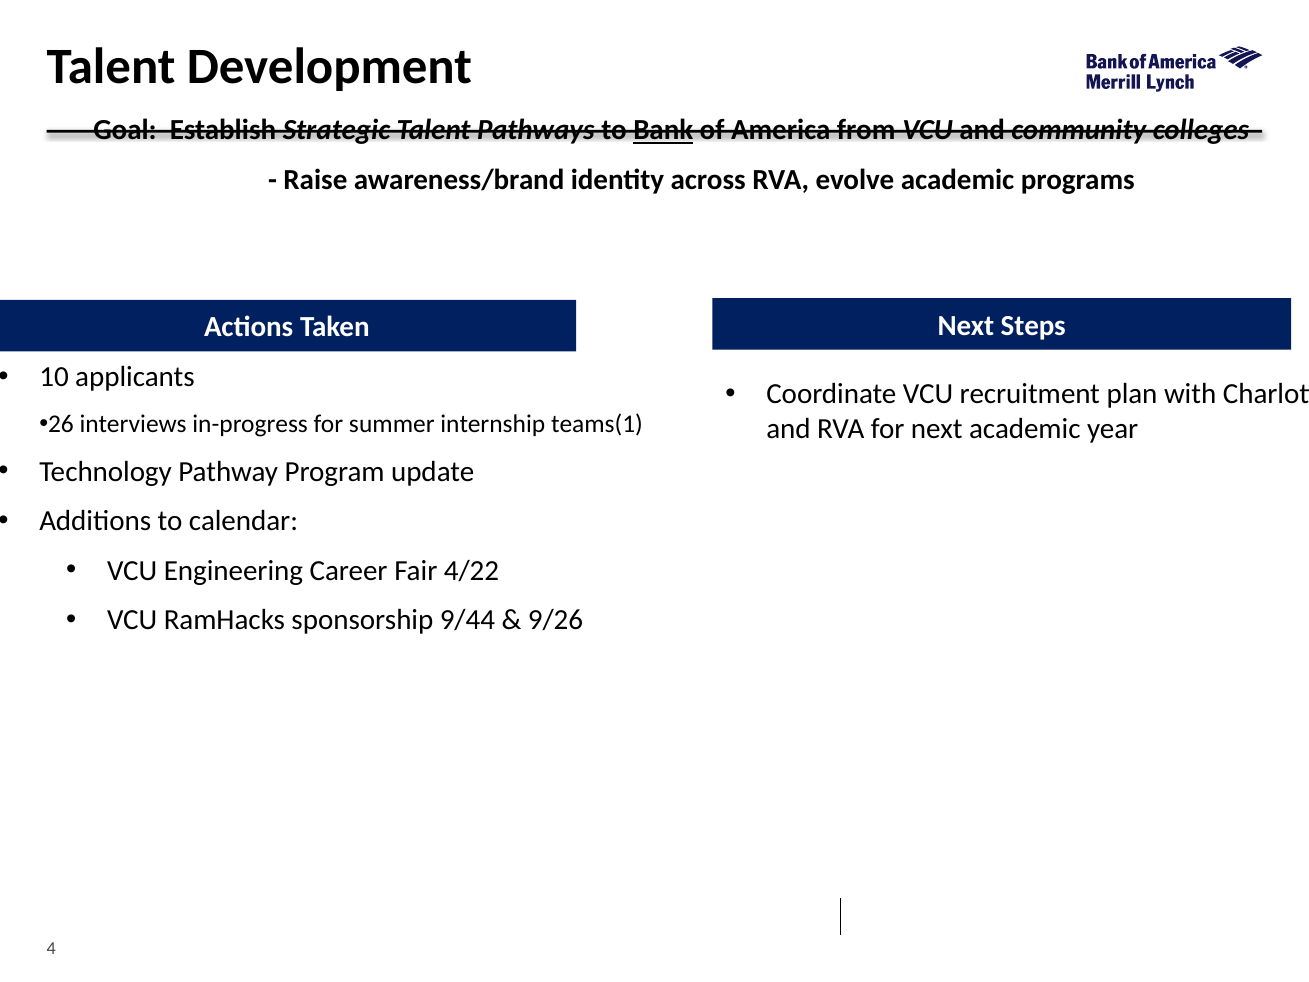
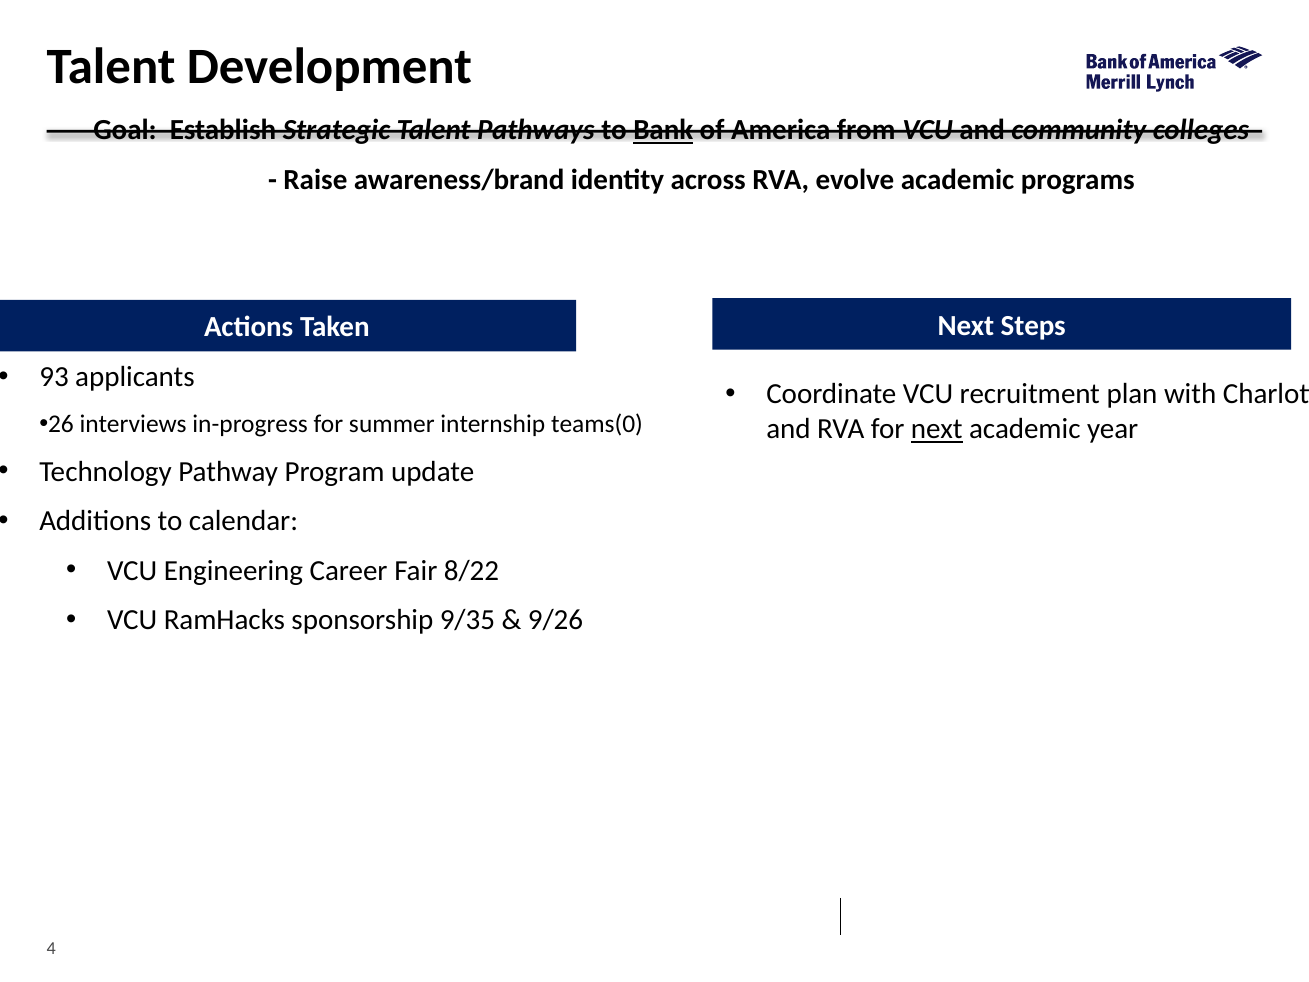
10: 10 -> 93 (54, 377)
teams(1: teams(1 -> teams(0 (597, 424)
next underline: none -> present (937, 429)
4/22: 4/22 -> 8/22 (471, 571)
9/44: 9/44 -> 9/35 (467, 620)
